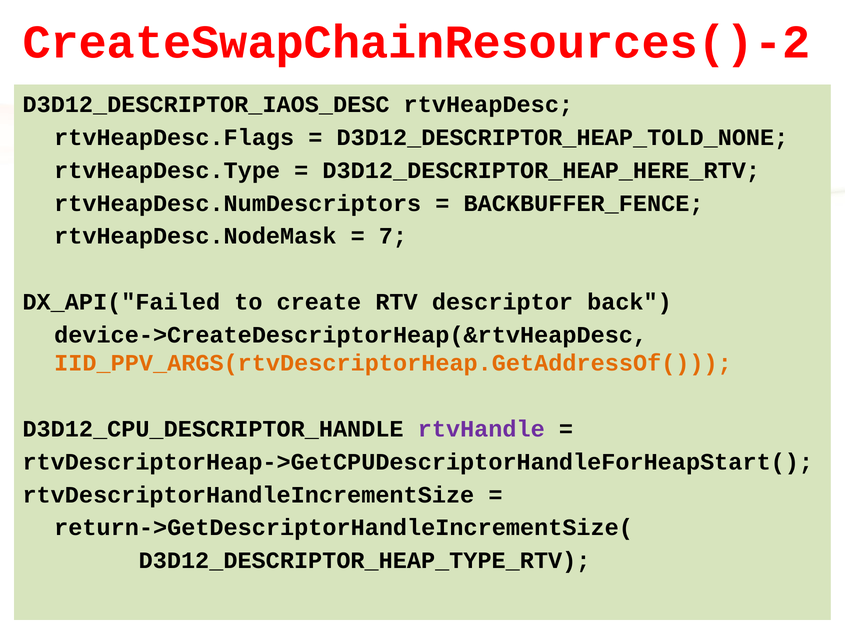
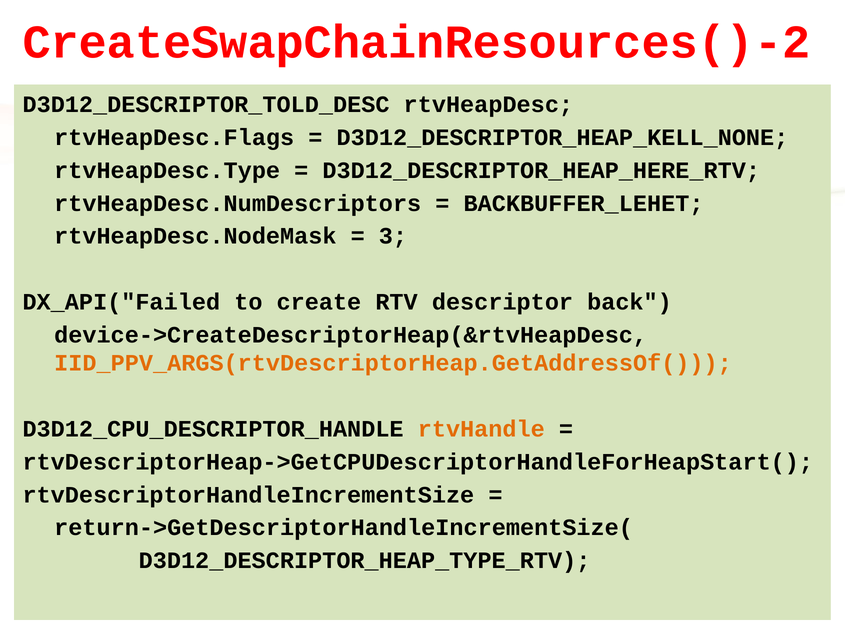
D3D12_DESCRIPTOR_IAOS_DESC: D3D12_DESCRIPTOR_IAOS_DESC -> D3D12_DESCRIPTOR_TOLD_DESC (206, 104)
D3D12_DESCRIPTOR_HEAP_TOLD_NONE: D3D12_DESCRIPTOR_HEAP_TOLD_NONE -> D3D12_DESCRIPTOR_HEAP_KELL_NONE (562, 137)
BACKBUFFER_FENCE: BACKBUFFER_FENCE -> BACKBUFFER_LEHET (584, 203)
7: 7 -> 3 (393, 236)
rtvHandle colour: purple -> orange (481, 429)
